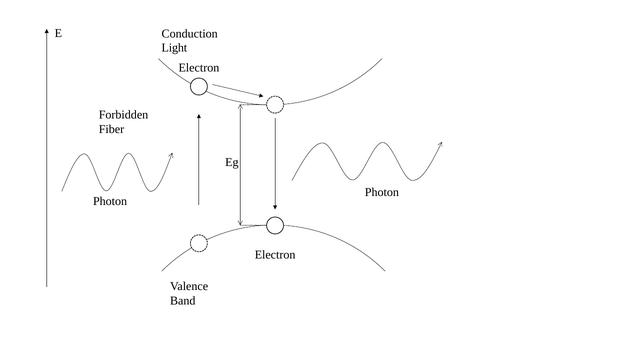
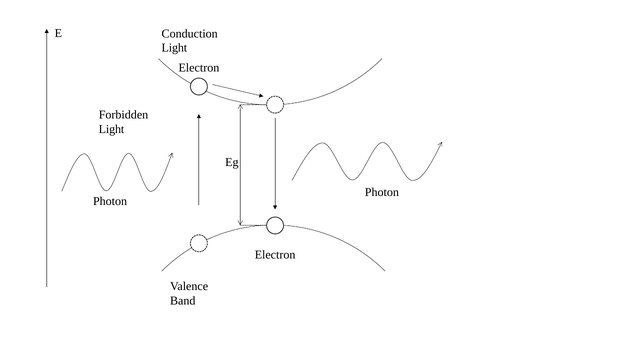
Fiber: Fiber -> Light (112, 130)
